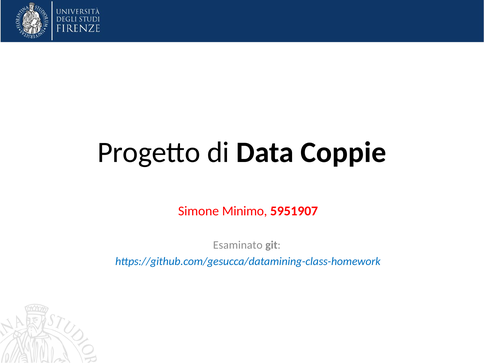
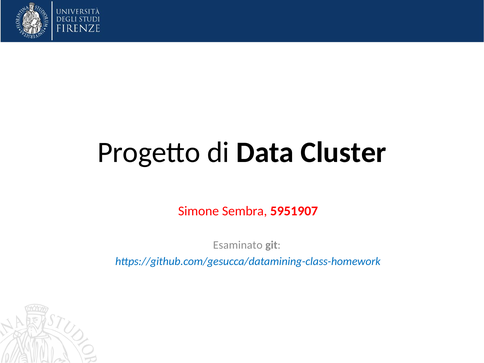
Coppie: Coppie -> Cluster (343, 152)
Minimo: Minimo -> Sembra (245, 211)
